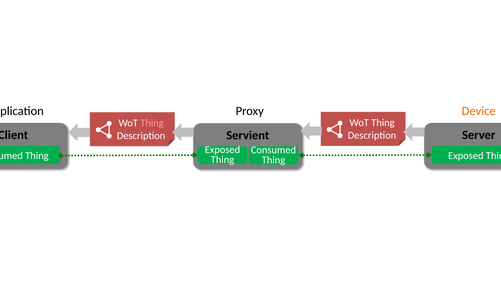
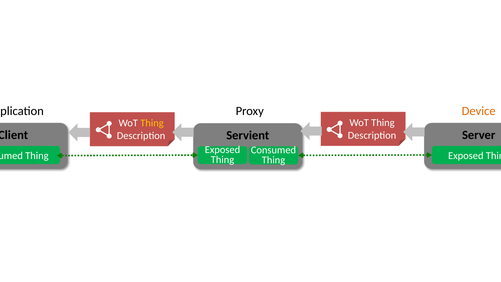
Thing colour: pink -> yellow (152, 123)
